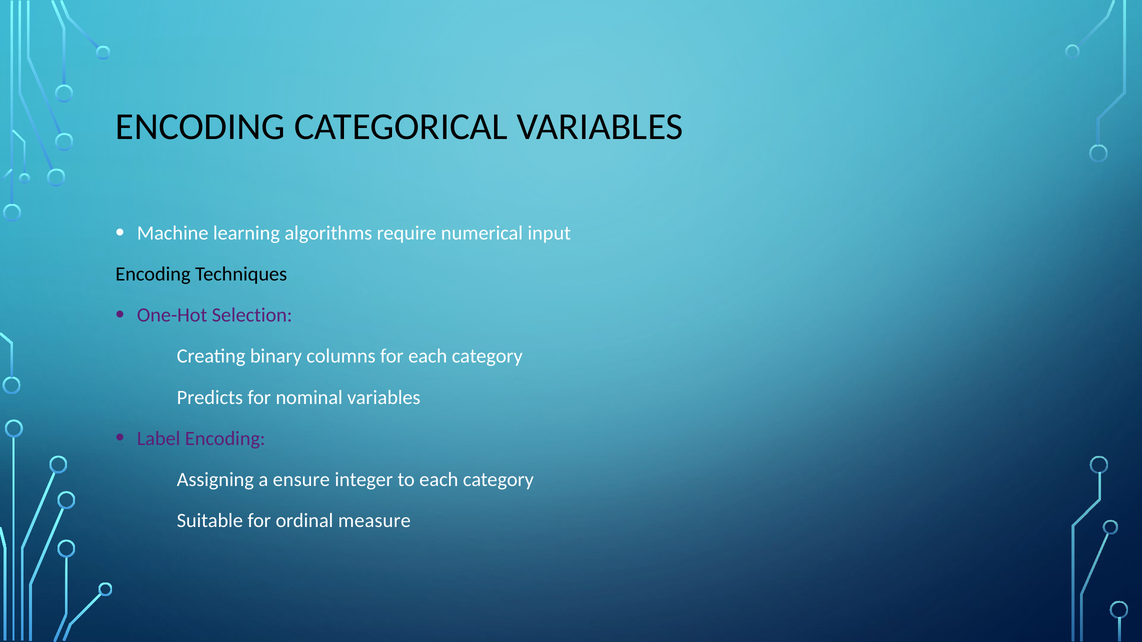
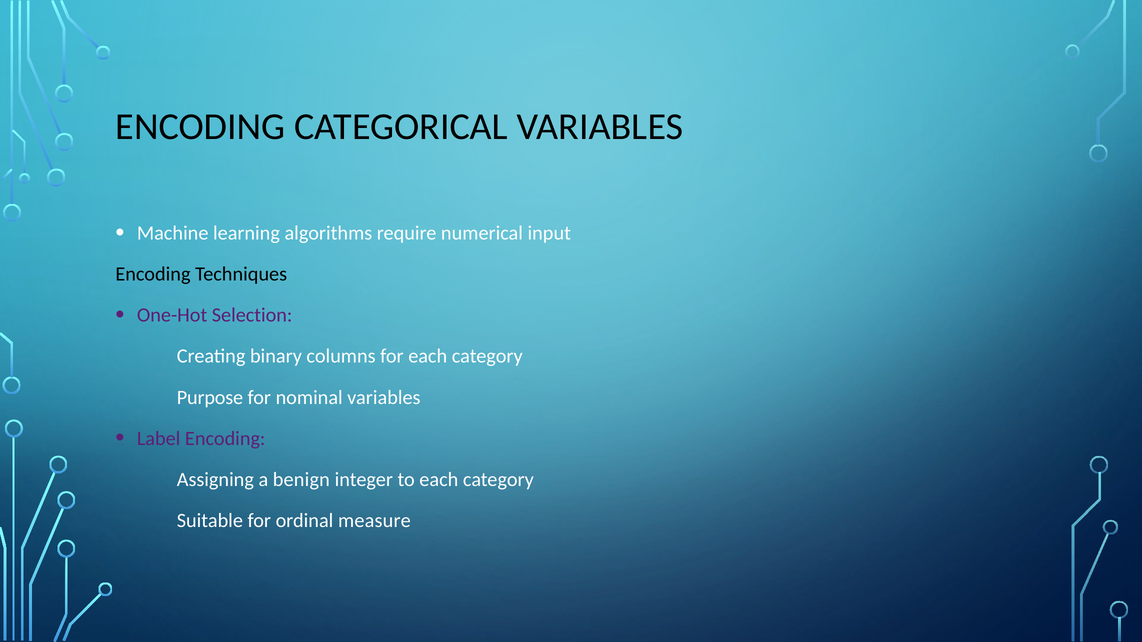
Predicts: Predicts -> Purpose (210, 398)
ensure: ensure -> benign (301, 480)
